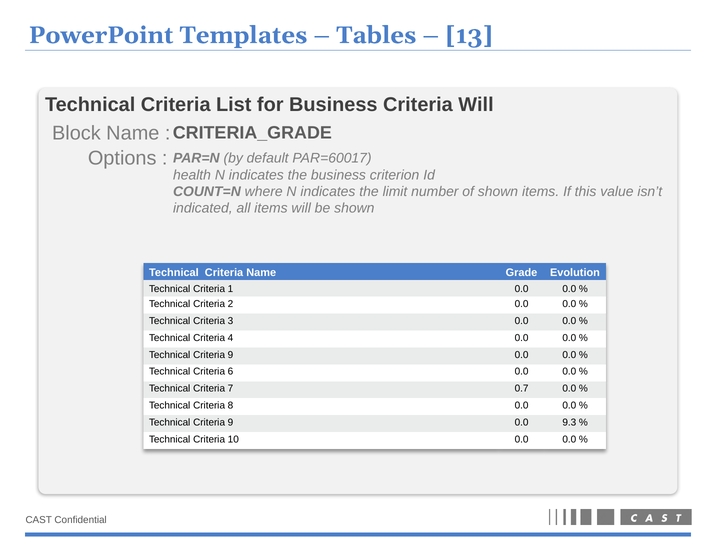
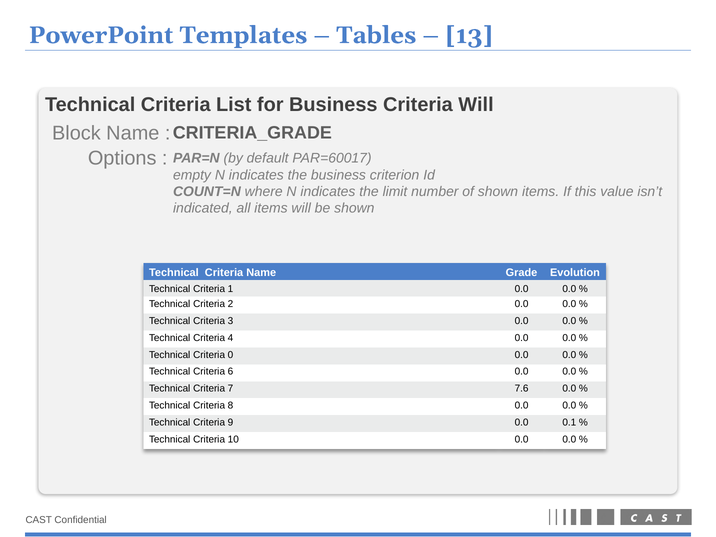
health: health -> empty (192, 175)
9: 9 -> 0 (231, 355)
0.7: 0.7 -> 7.6 (522, 389)
9.3: 9.3 -> 0.1 (569, 422)
